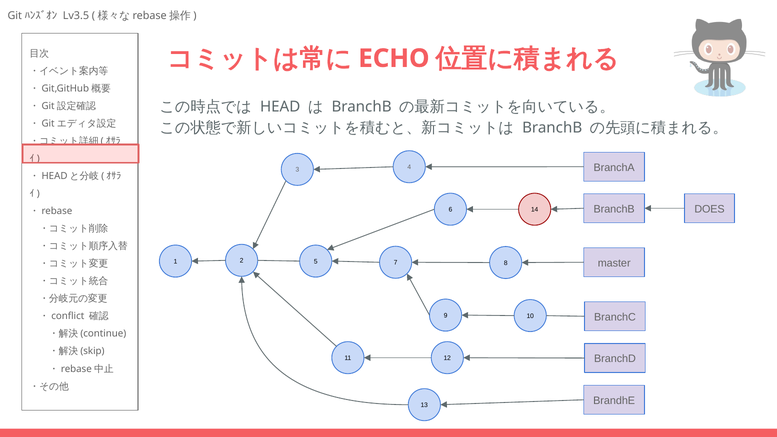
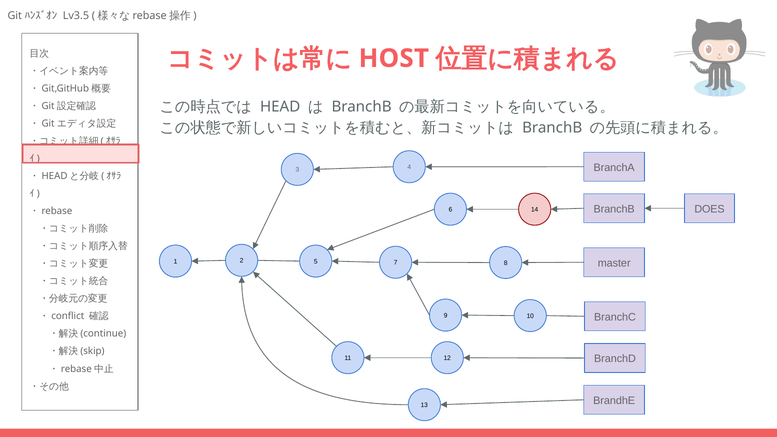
ECHO: ECHO -> HOST (394, 58)
